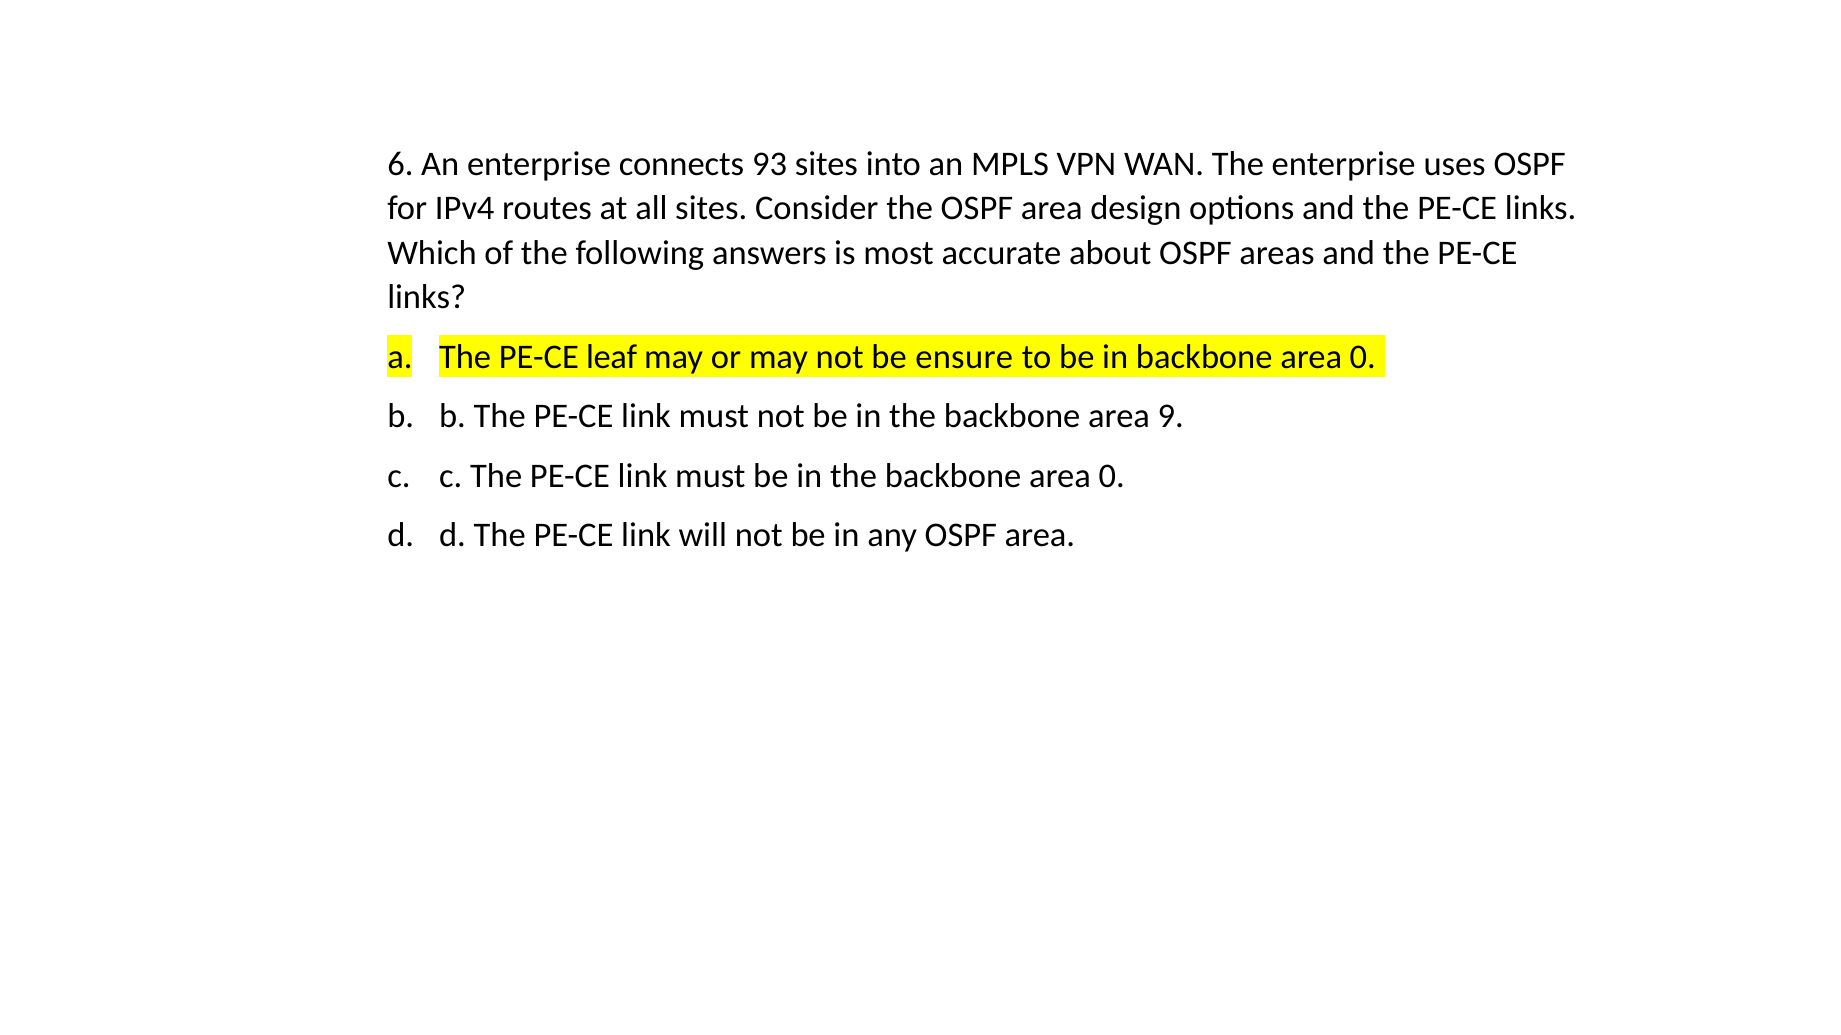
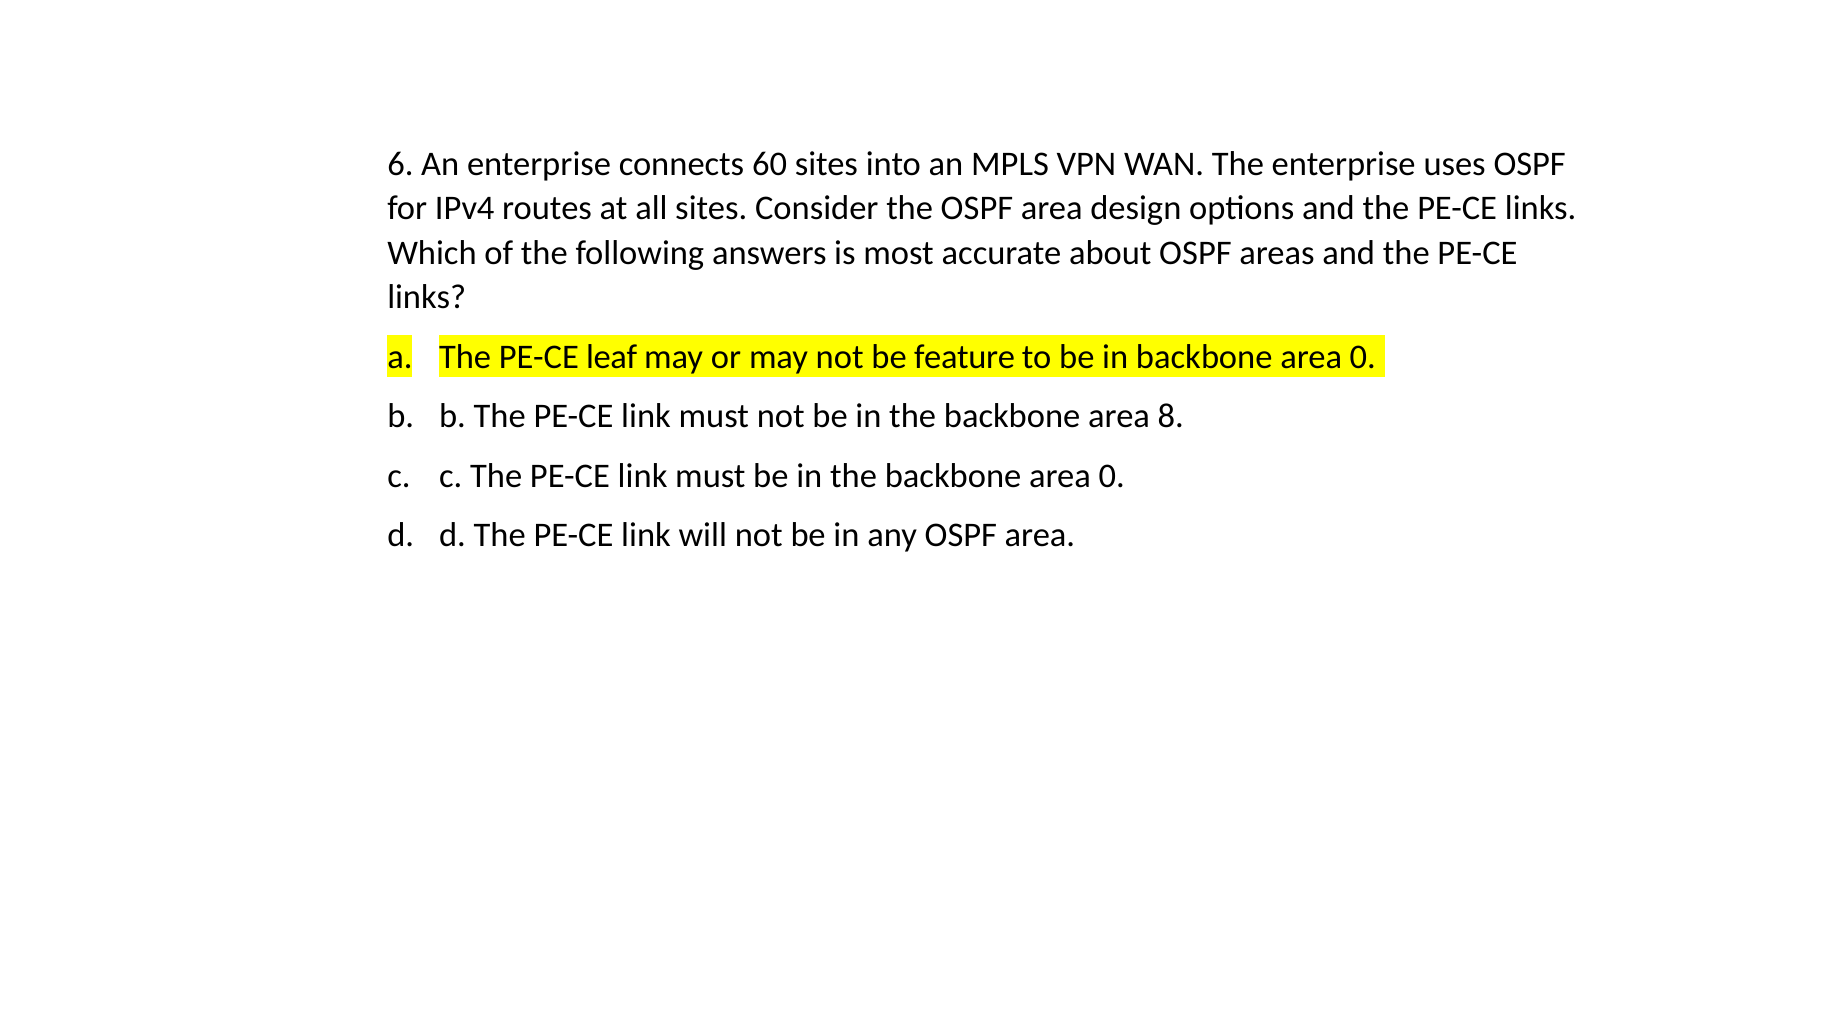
93: 93 -> 60 (770, 164)
ensure: ensure -> feature (965, 357)
9: 9 -> 8 (1171, 417)
